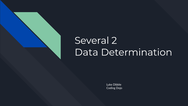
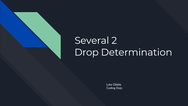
Data: Data -> Drop (87, 52)
